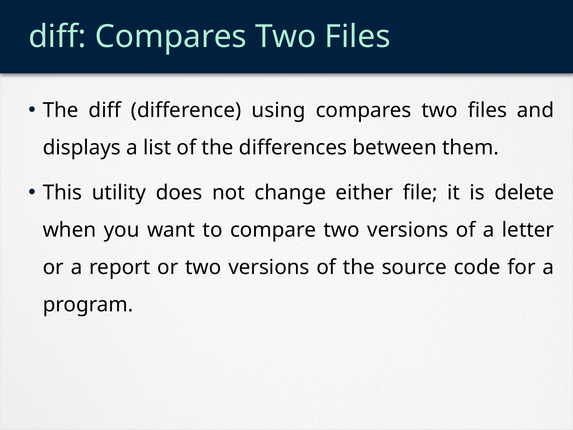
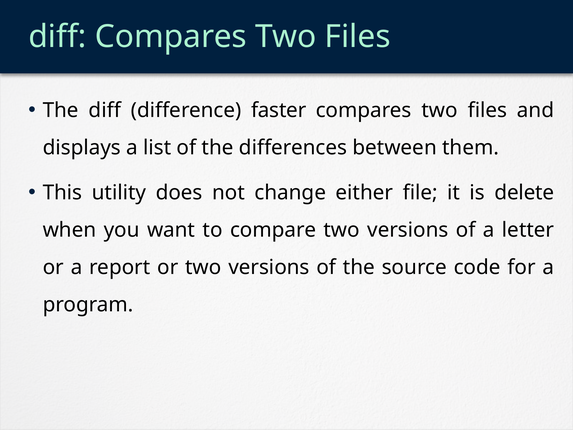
using: using -> faster (279, 110)
